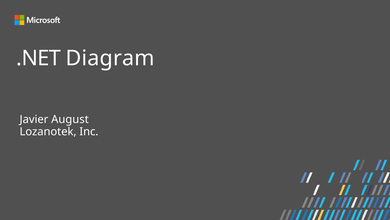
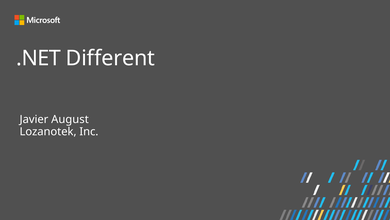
Diagram: Diagram -> Different (110, 58)
